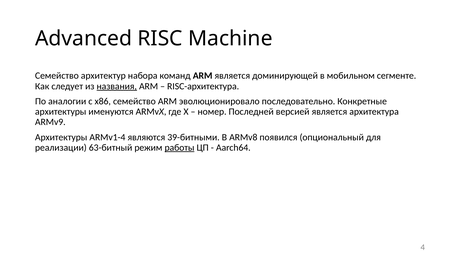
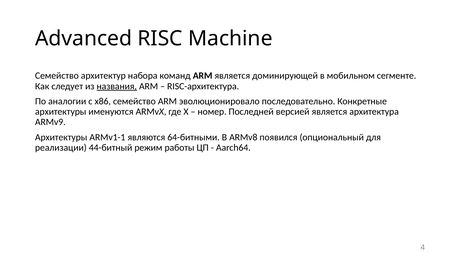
ARMv1-4: ARMv1-4 -> ARMv1-1 (107, 137)
39-битными: 39-битными -> 64-битными (194, 137)
63-битный: 63-битный -> 44-битный (111, 148)
работы underline: present -> none (180, 148)
